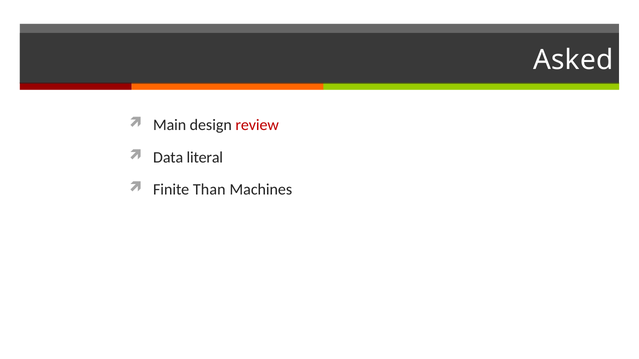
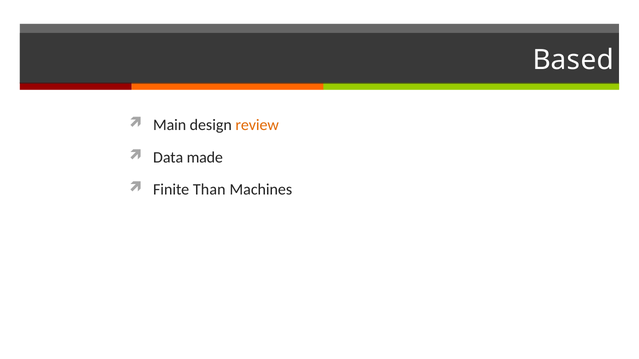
Asked: Asked -> Based (573, 60)
review colour: red -> orange (257, 125)
literal: literal -> made (205, 157)
